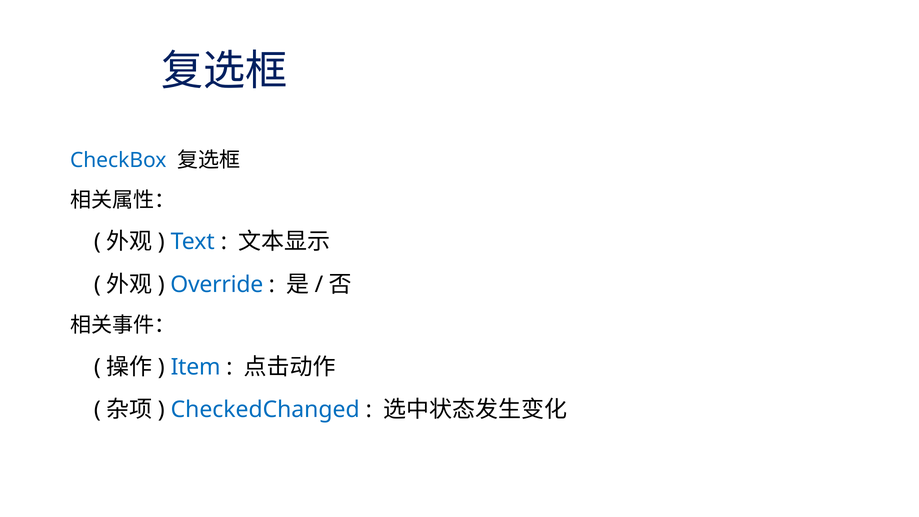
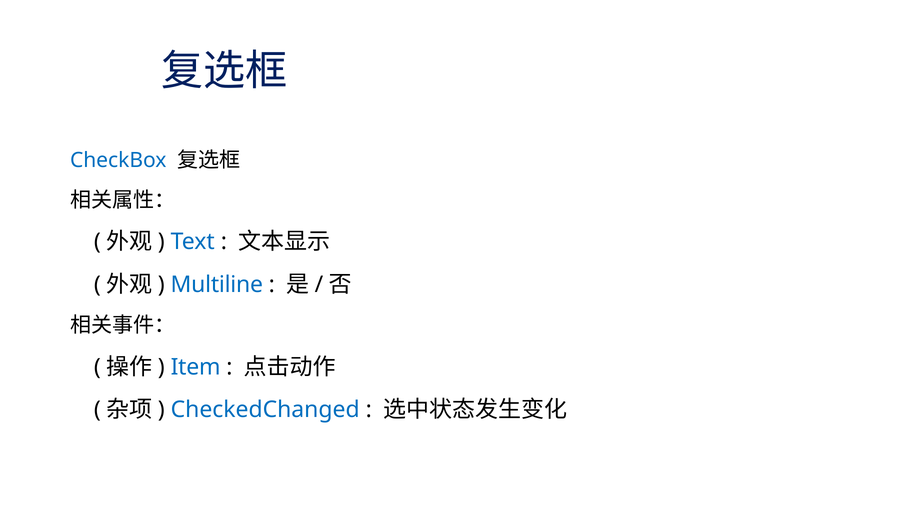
Override: Override -> Multiline (217, 284)
